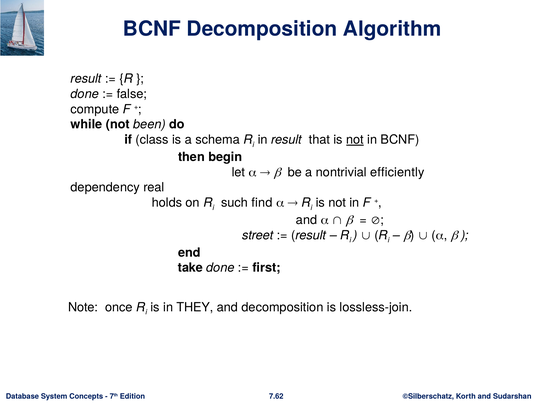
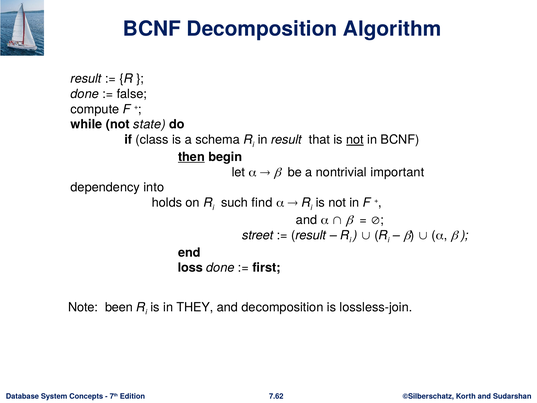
been: been -> state (149, 124)
then underline: none -> present (191, 157)
efficiently: efficiently -> important (397, 172)
real: real -> into (154, 187)
take: take -> loss (190, 268)
once: once -> been (119, 307)
